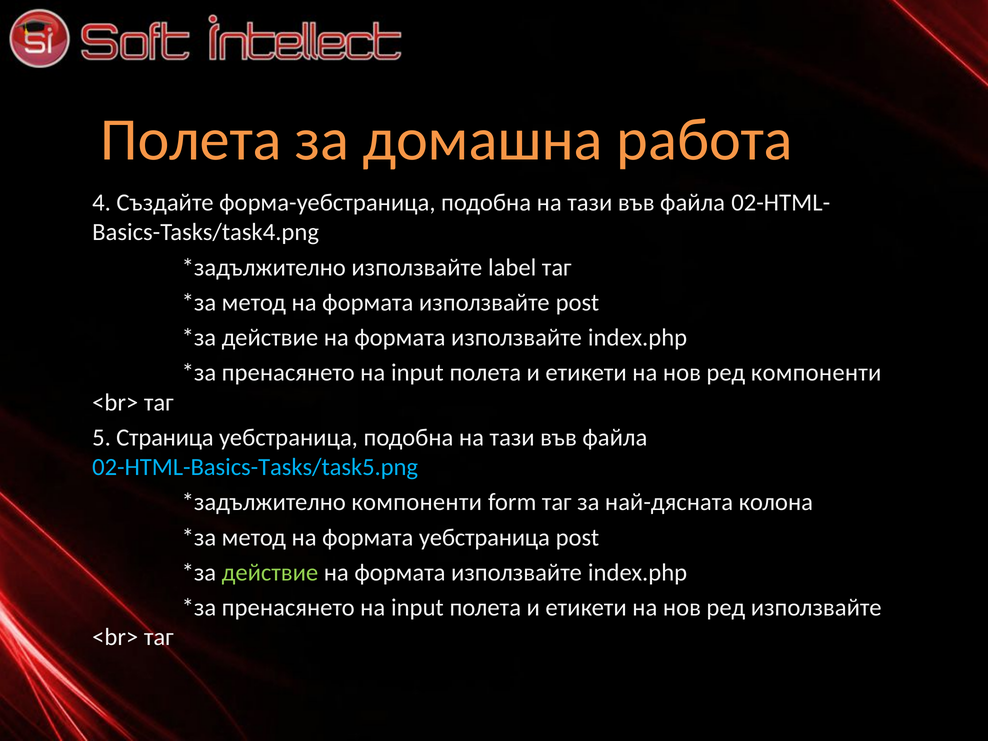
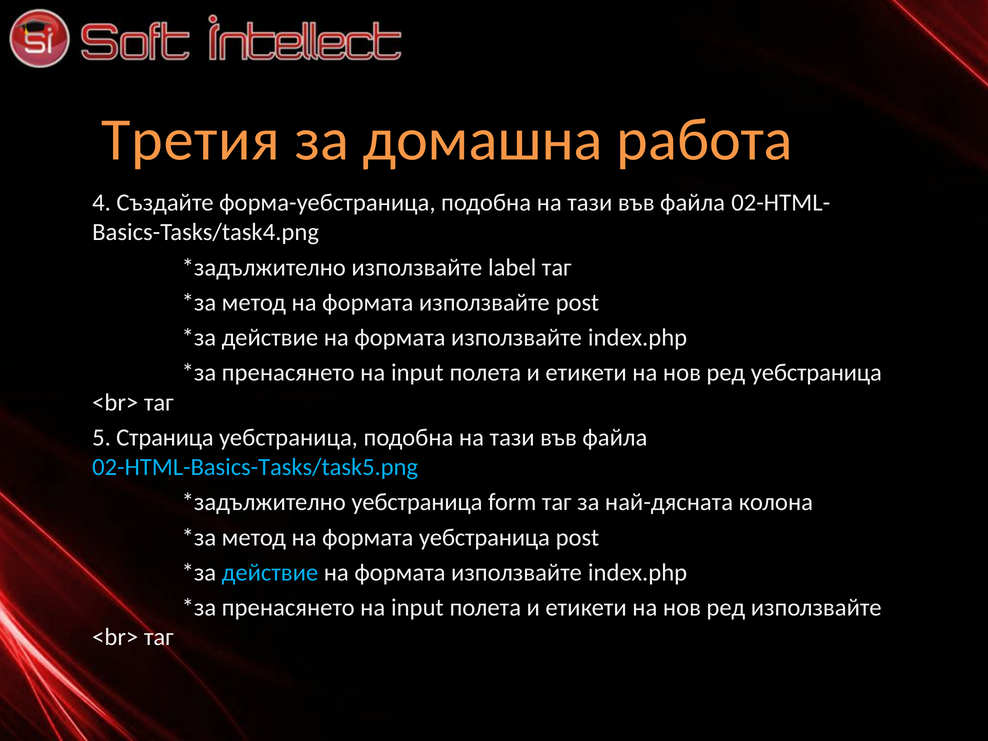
Полета: Полета -> Третия (191, 140)
ред компоненти: компоненти -> уебстраница (816, 373)
компоненти: компоненти -> уебстраница (417, 502)
действие colour: light green -> light blue (270, 573)
